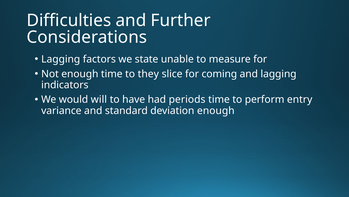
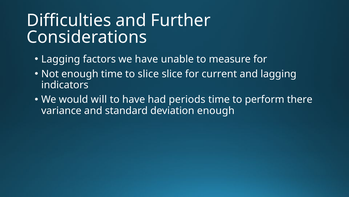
we state: state -> have (146, 59)
to they: they -> slice (148, 74)
coming: coming -> current (219, 74)
entry: entry -> there (300, 99)
